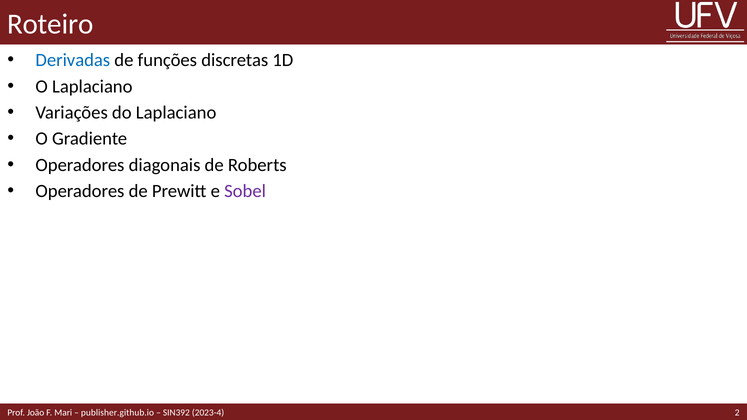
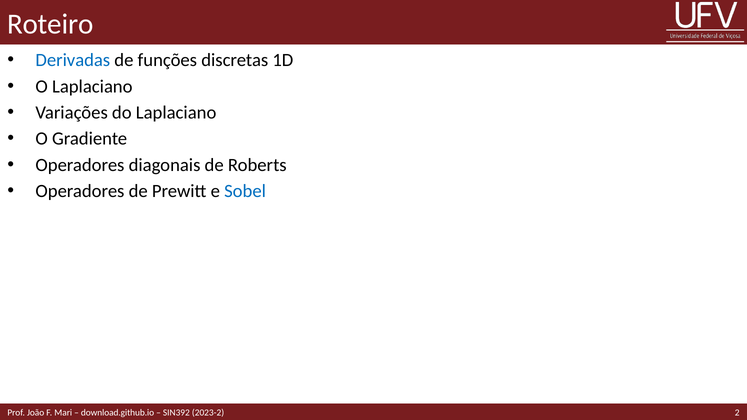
Sobel colour: purple -> blue (245, 191)
publisher.github.io: publisher.github.io -> download.github.io (118, 413)
2023-4: 2023-4 -> 2023-2 (208, 413)
